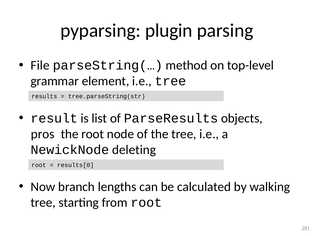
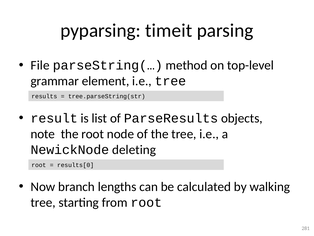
plugin: plugin -> timeit (169, 30)
pros: pros -> note (43, 134)
